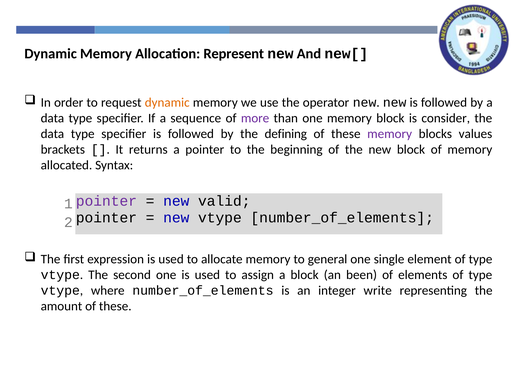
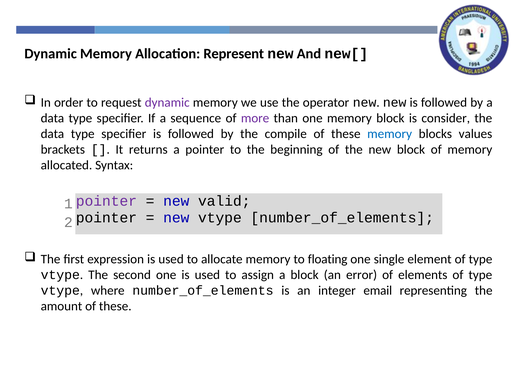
dynamic colour: orange -> purple (167, 102)
defining: defining -> compile (286, 134)
memory colour: purple -> blue (390, 134)
general: general -> floating (328, 259)
been: been -> error (362, 275)
write: write -> email (378, 291)
